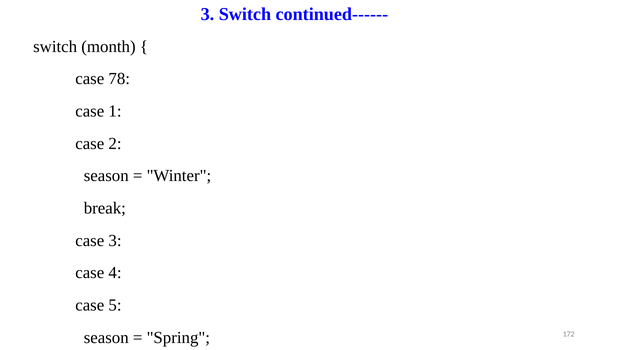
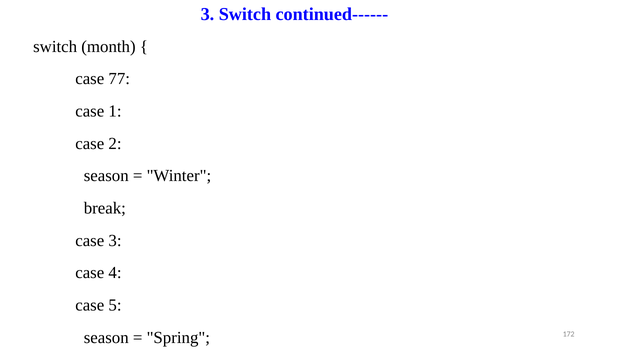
78: 78 -> 77 (119, 79)
